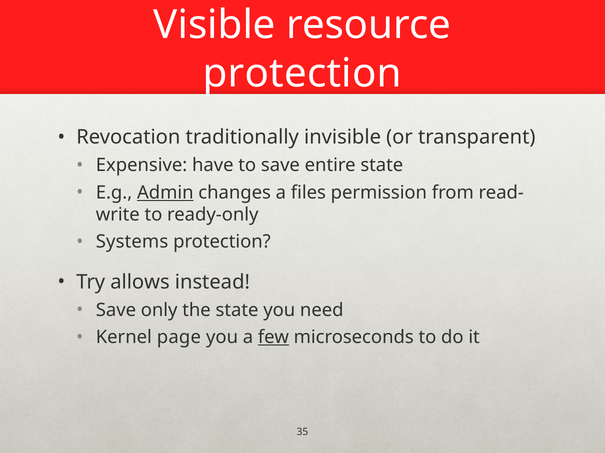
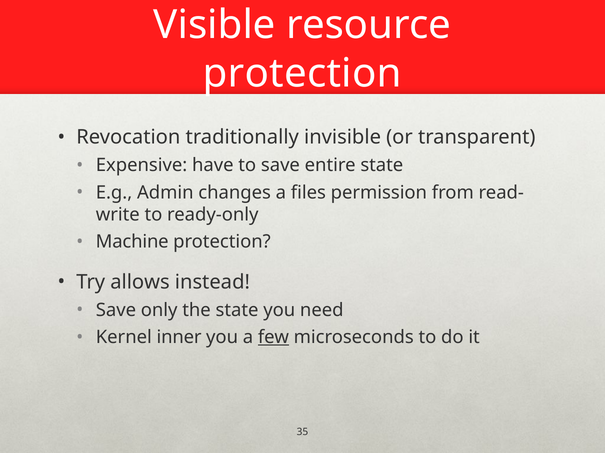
Admin underline: present -> none (165, 193)
Systems: Systems -> Machine (132, 242)
page: page -> inner (179, 338)
